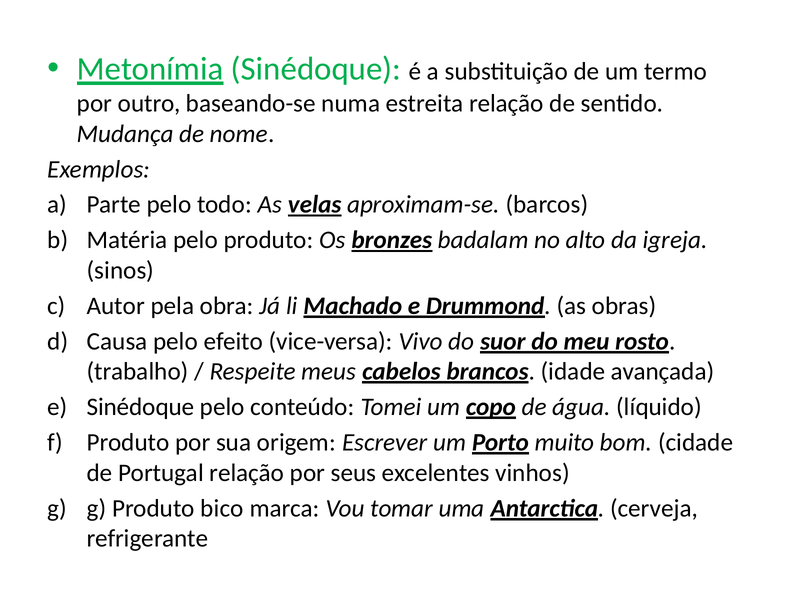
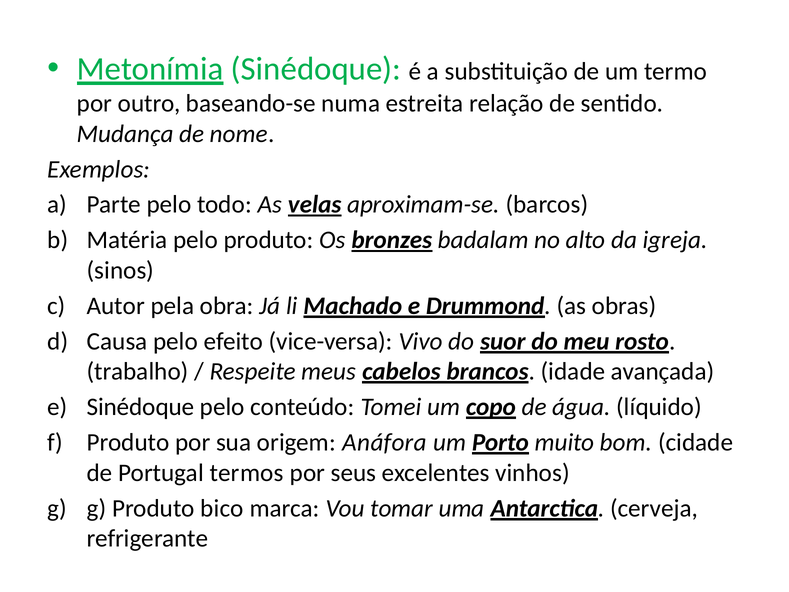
Escrever: Escrever -> Anáfora (385, 442)
Portugal relação: relação -> termos (247, 473)
